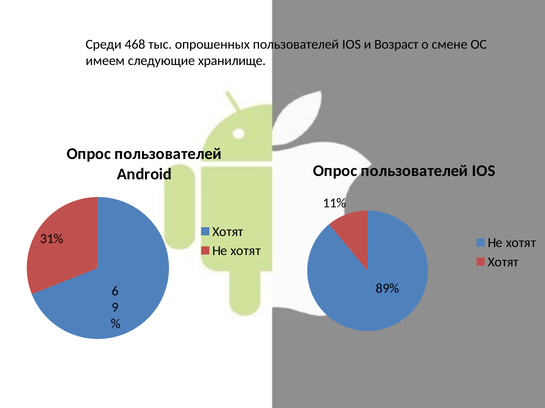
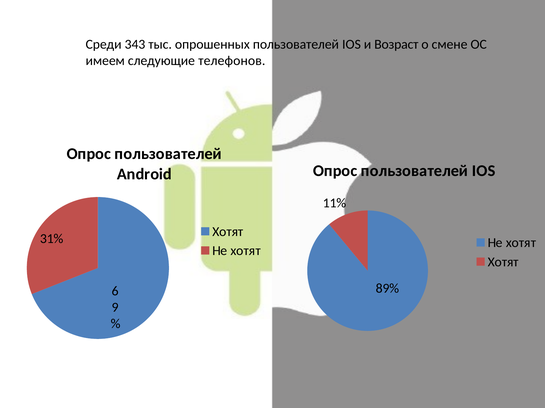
468: 468 -> 343 (135, 44)
хранилище: хранилище -> телефонов (232, 61)
